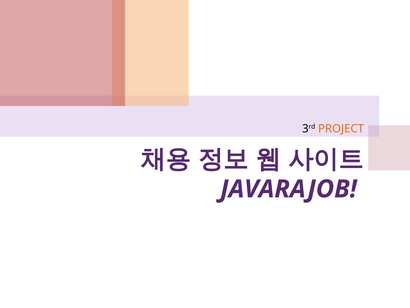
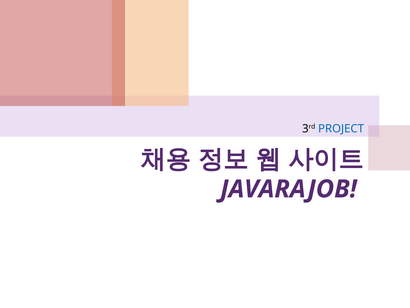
PROJECT colour: orange -> blue (341, 128)
